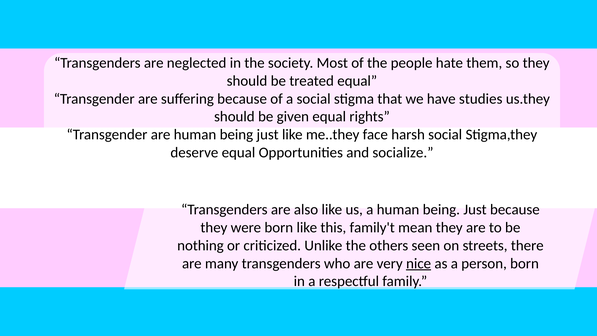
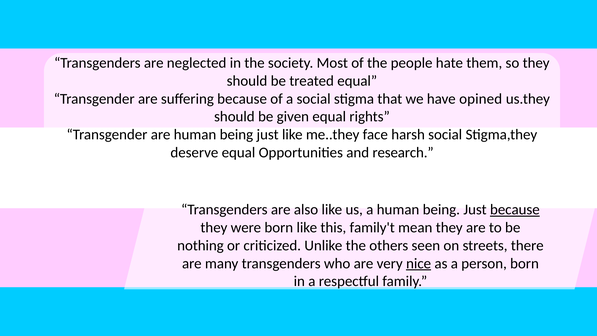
studies: studies -> opined (481, 99)
socialize: socialize -> research (403, 152)
because underline: none -> present (515, 210)
